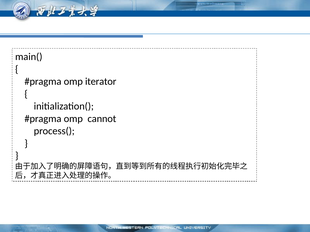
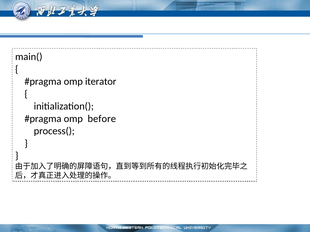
cannot: cannot -> before (102, 119)
